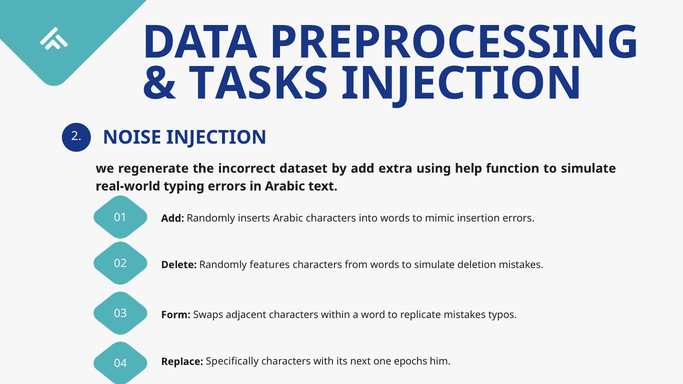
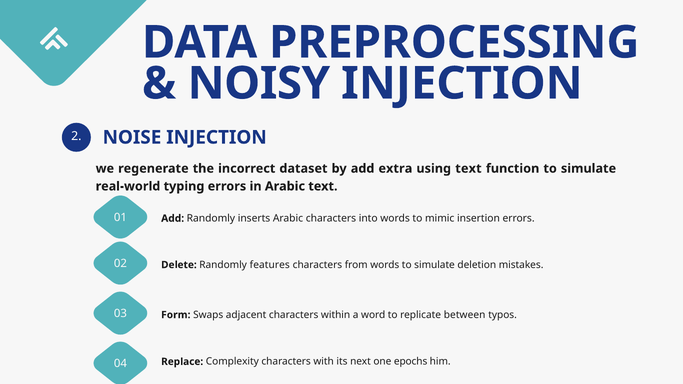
TASKS: TASKS -> NOISY (259, 84)
using help: help -> text (468, 169)
replicate mistakes: mistakes -> between (465, 315)
Specifically: Specifically -> Complexity (232, 362)
